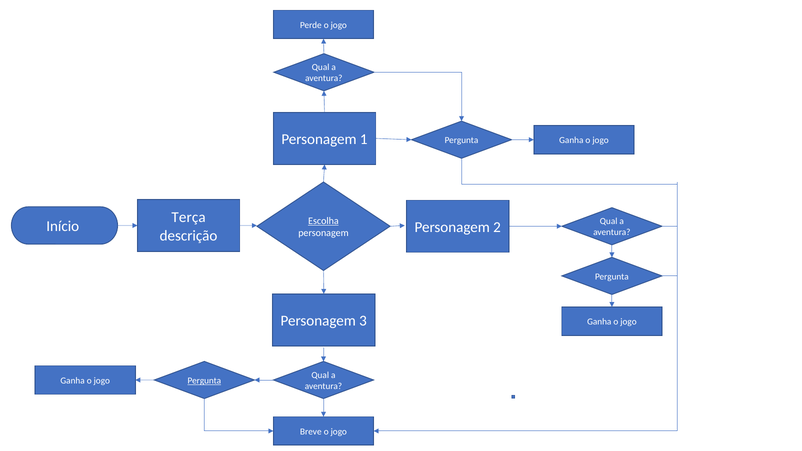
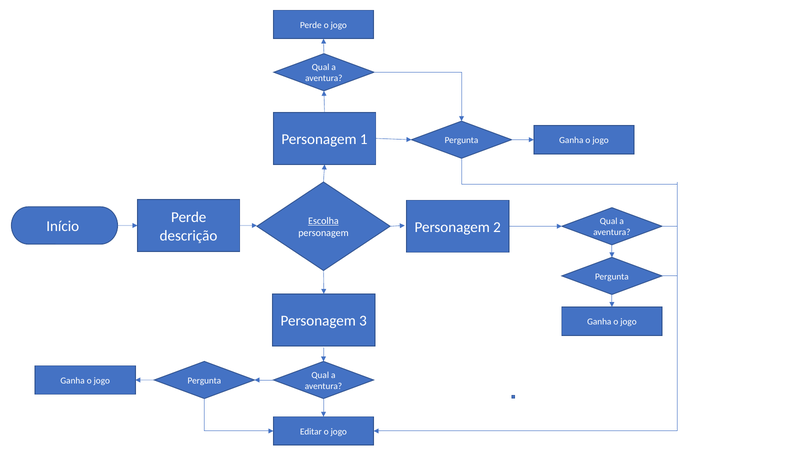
Terça: Terça -> Perde (189, 218)
Pergunta underline: present -> none (204, 381)
Breve: Breve -> Editar (311, 432)
